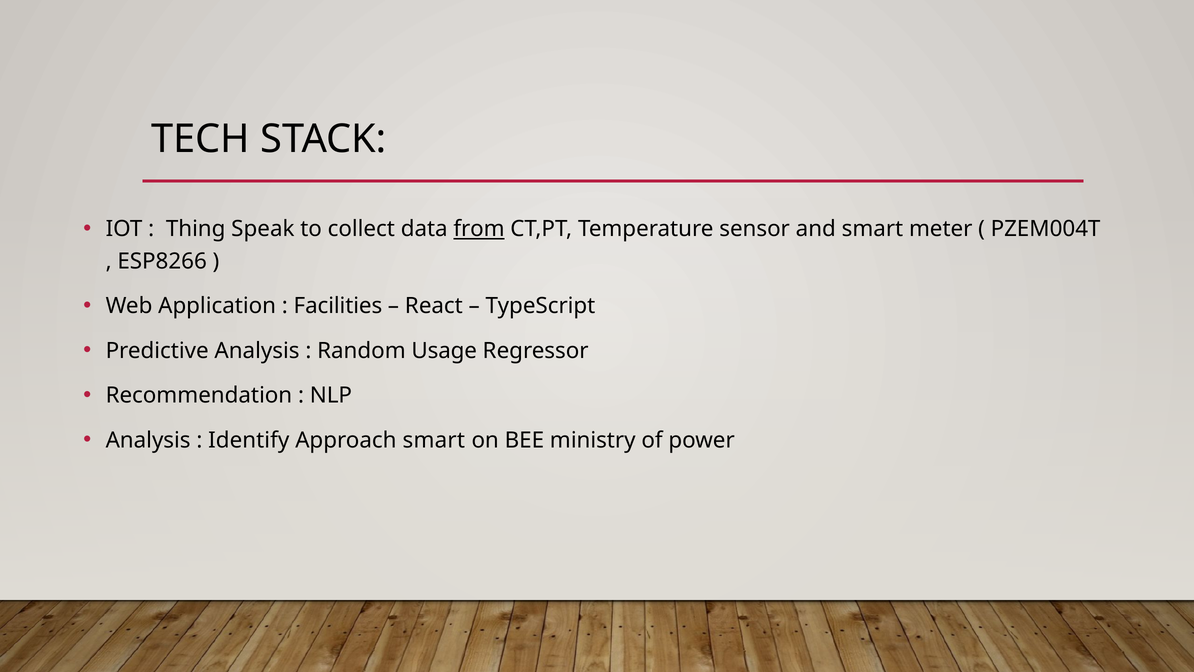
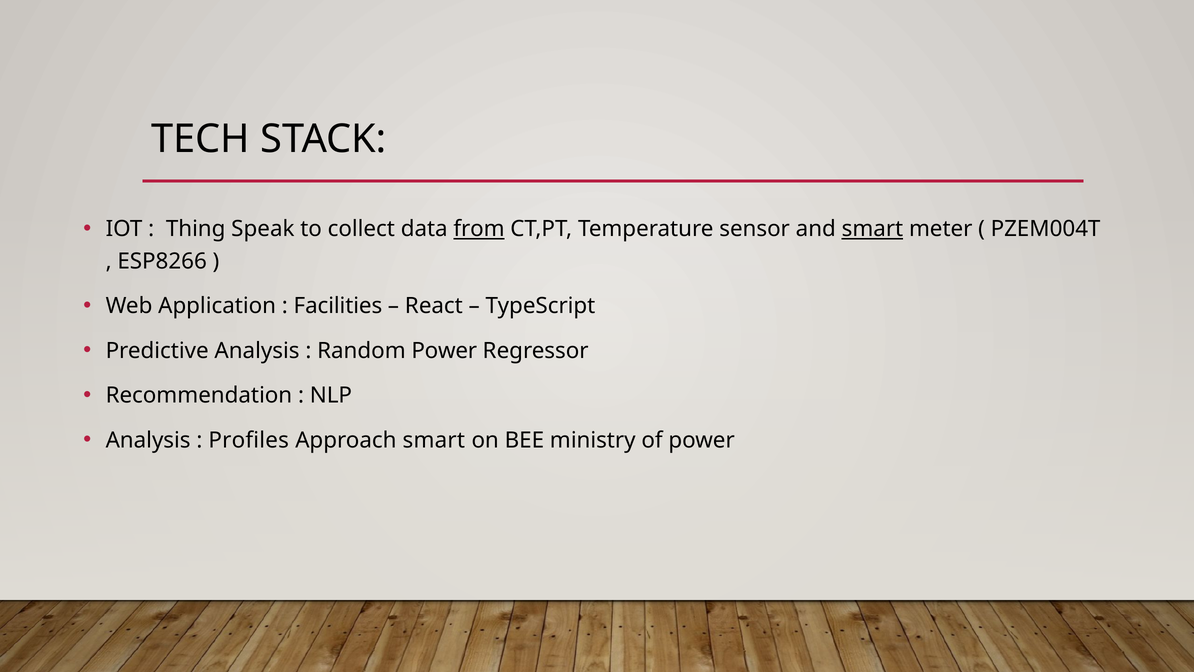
smart underline: none -> present (872, 229)
Random Usage: Usage -> Power (444, 351)
Identify: Identify -> Profiles (249, 440)
